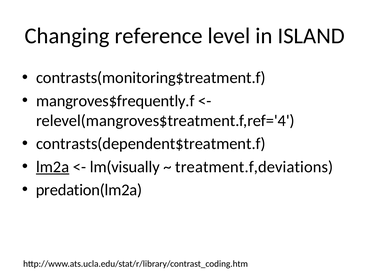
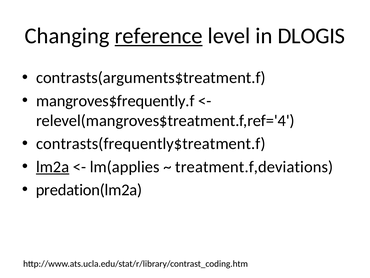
reference underline: none -> present (159, 36)
ISLAND: ISLAND -> DLOGIS (311, 36)
contrasts(monitoring$treatment.f: contrasts(monitoring$treatment.f -> contrasts(arguments$treatment.f (151, 78)
contrasts(dependent$treatment.f: contrasts(dependent$treatment.f -> contrasts(frequently$treatment.f (151, 143)
lm(visually: lm(visually -> lm(applies (125, 167)
